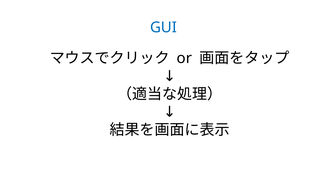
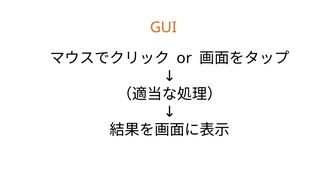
GUI colour: blue -> orange (163, 27)
